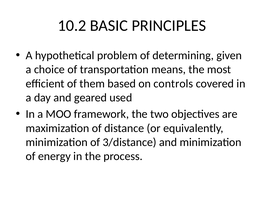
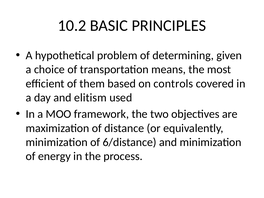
geared: geared -> elitism (90, 98)
3/distance: 3/distance -> 6/distance (130, 142)
